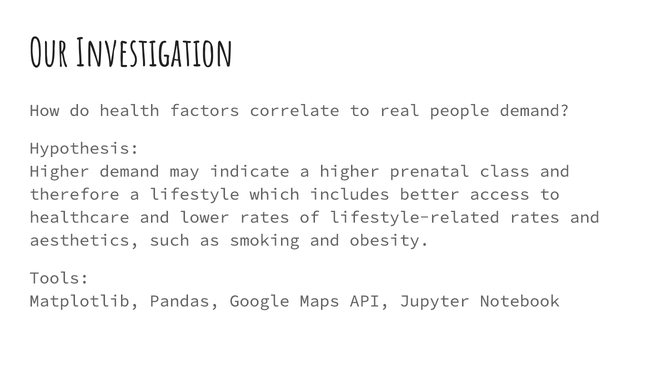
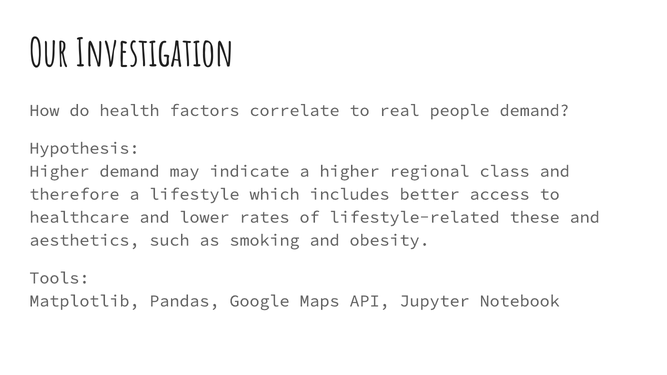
prenatal: prenatal -> regional (430, 171)
lifestyle-related rates: rates -> these (535, 217)
